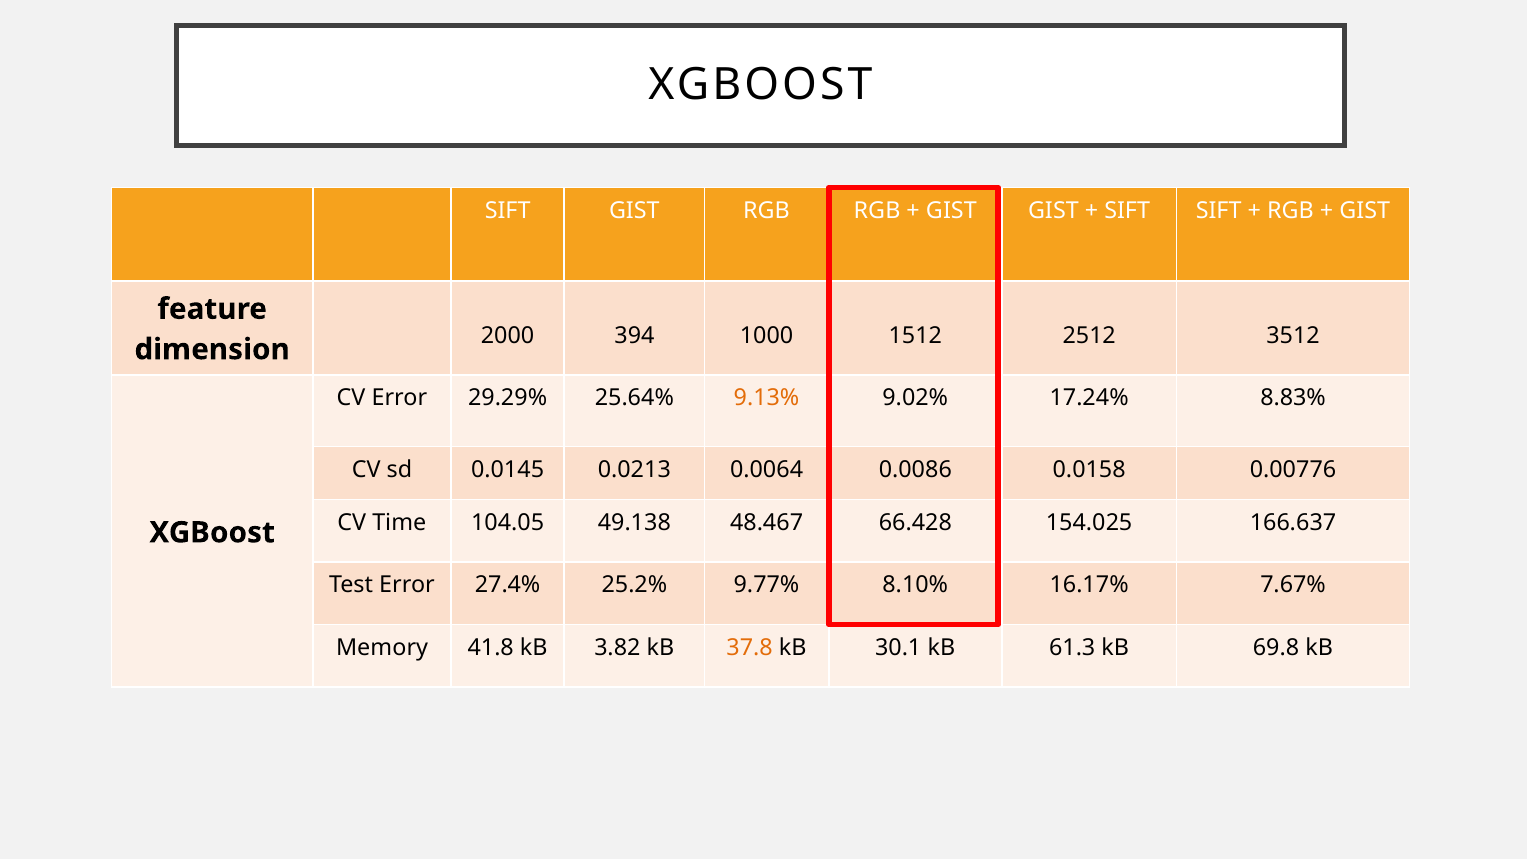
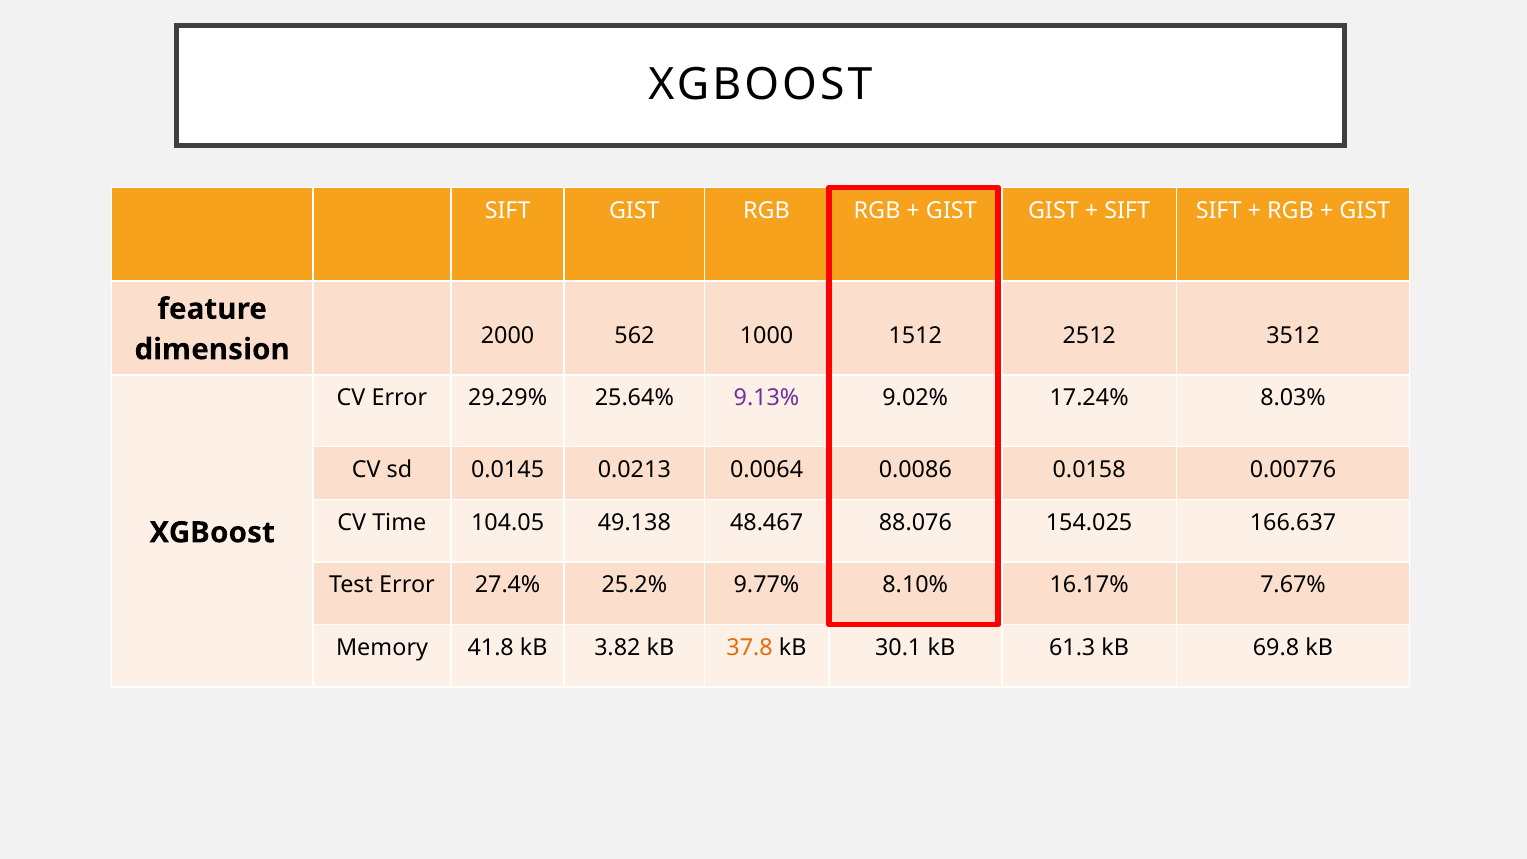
394: 394 -> 562 (634, 336)
9.13% colour: orange -> purple (767, 398)
8.83%: 8.83% -> 8.03% (1293, 398)
66.428: 66.428 -> 88.076 (915, 522)
